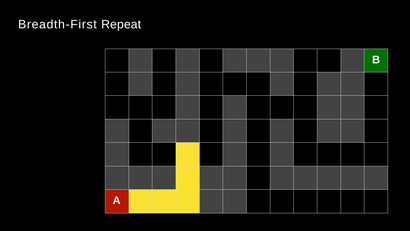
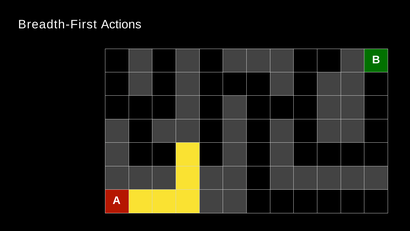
Repeat: Repeat -> Actions (121, 24)
